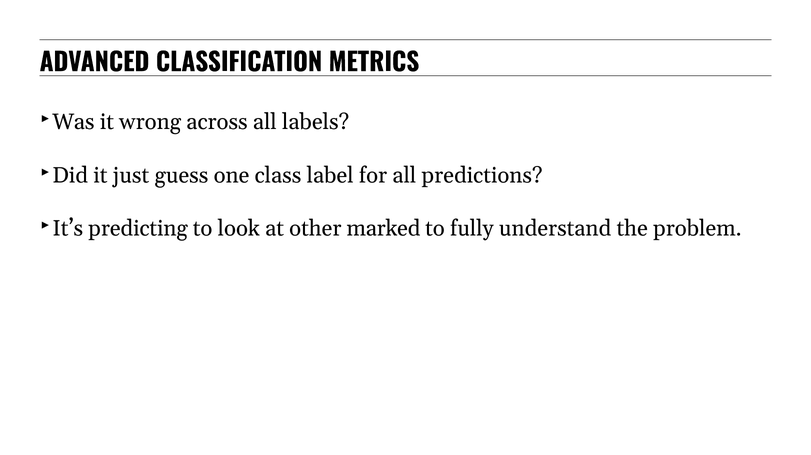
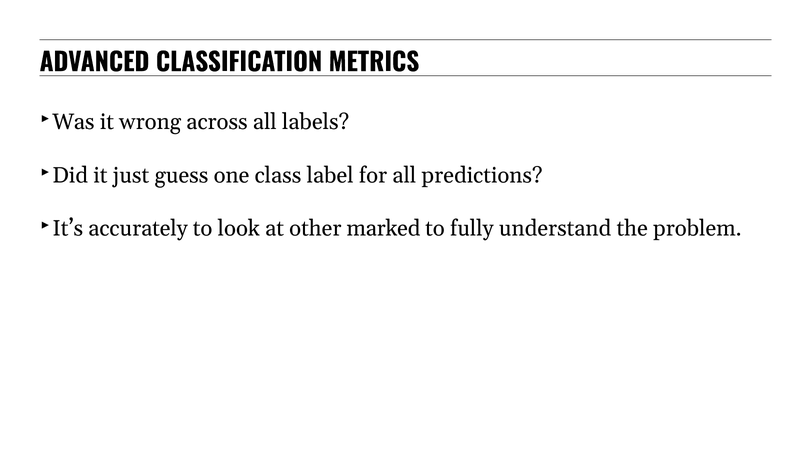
predicting: predicting -> accurately (138, 229)
